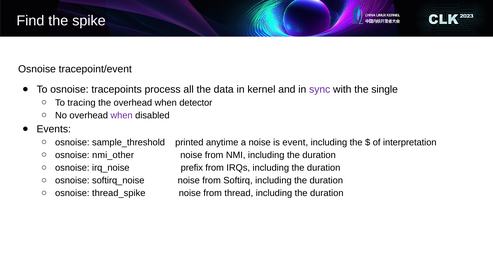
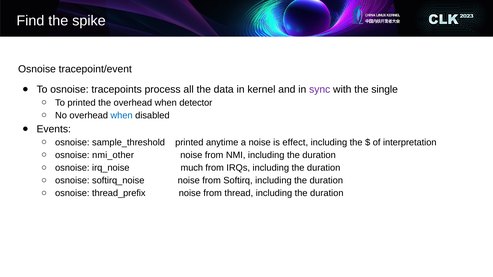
To tracing: tracing -> printed (82, 103)
when colour: purple -> blue (122, 116)
event: event -> effect (295, 142)
prefix: prefix -> much (192, 168)
thread_spike: thread_spike -> thread_prefix (119, 193)
